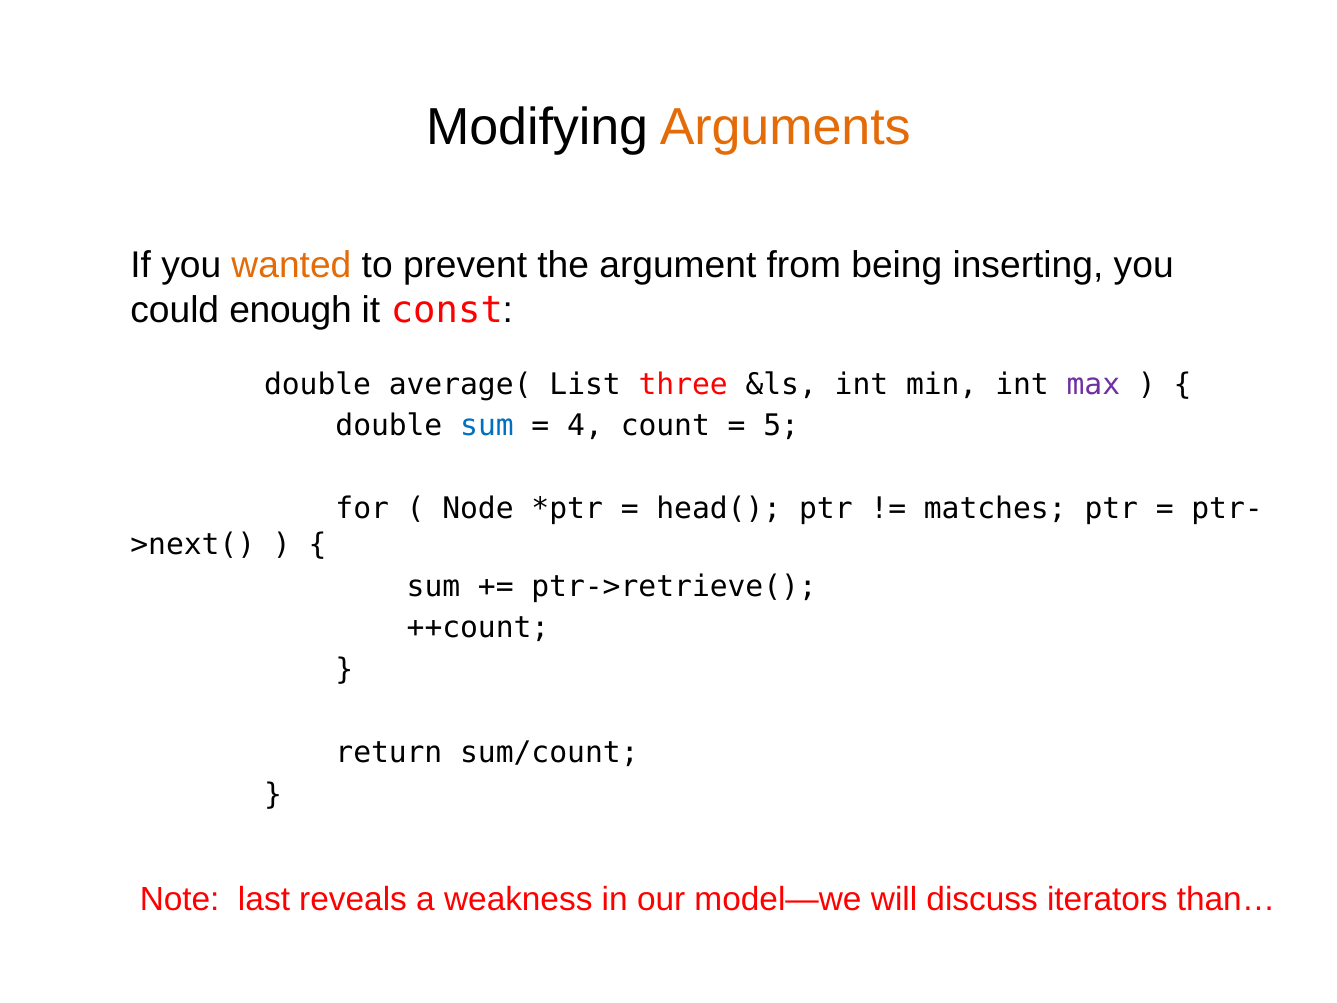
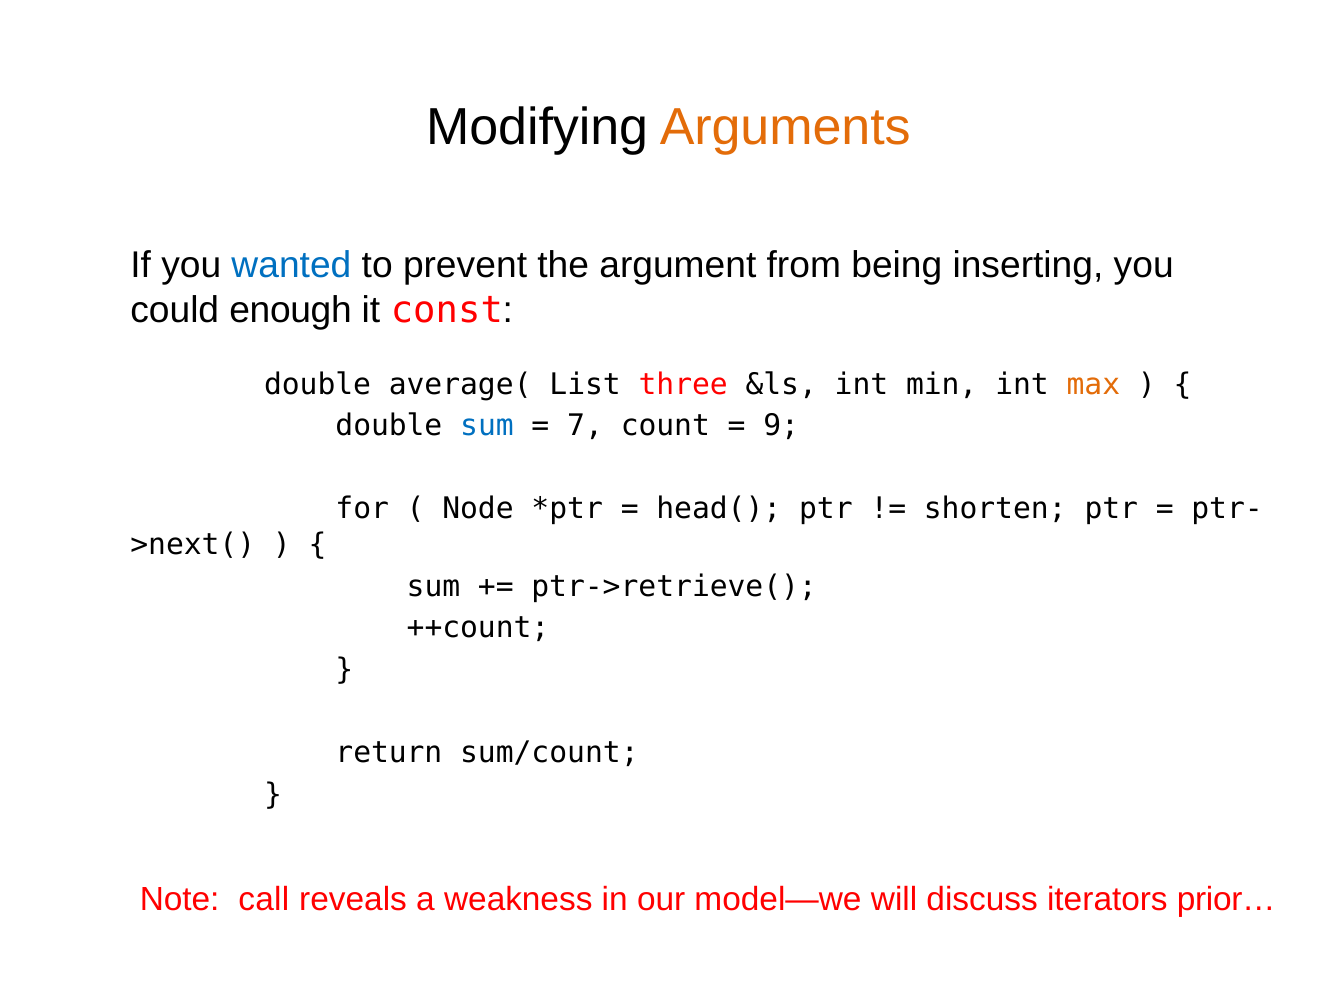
wanted colour: orange -> blue (291, 266)
max colour: purple -> orange (1093, 384)
4: 4 -> 7 (585, 426)
5: 5 -> 9 (781, 426)
matches: matches -> shorten (995, 509)
last: last -> call (264, 899)
than…: than… -> prior… (1226, 899)
